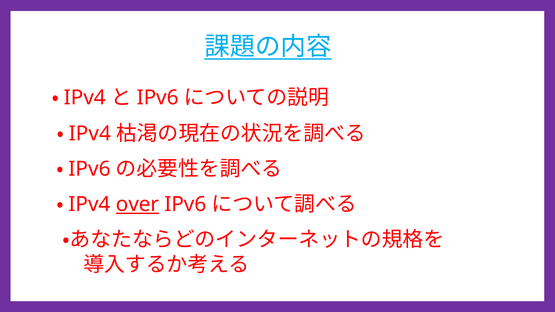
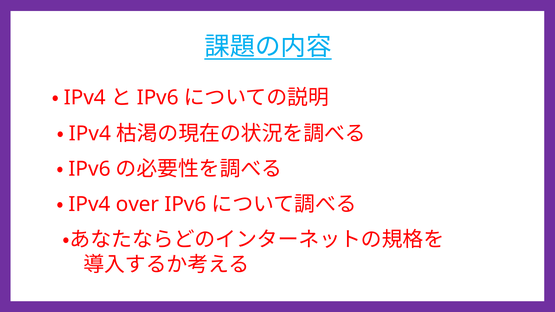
over underline: present -> none (138, 204)
